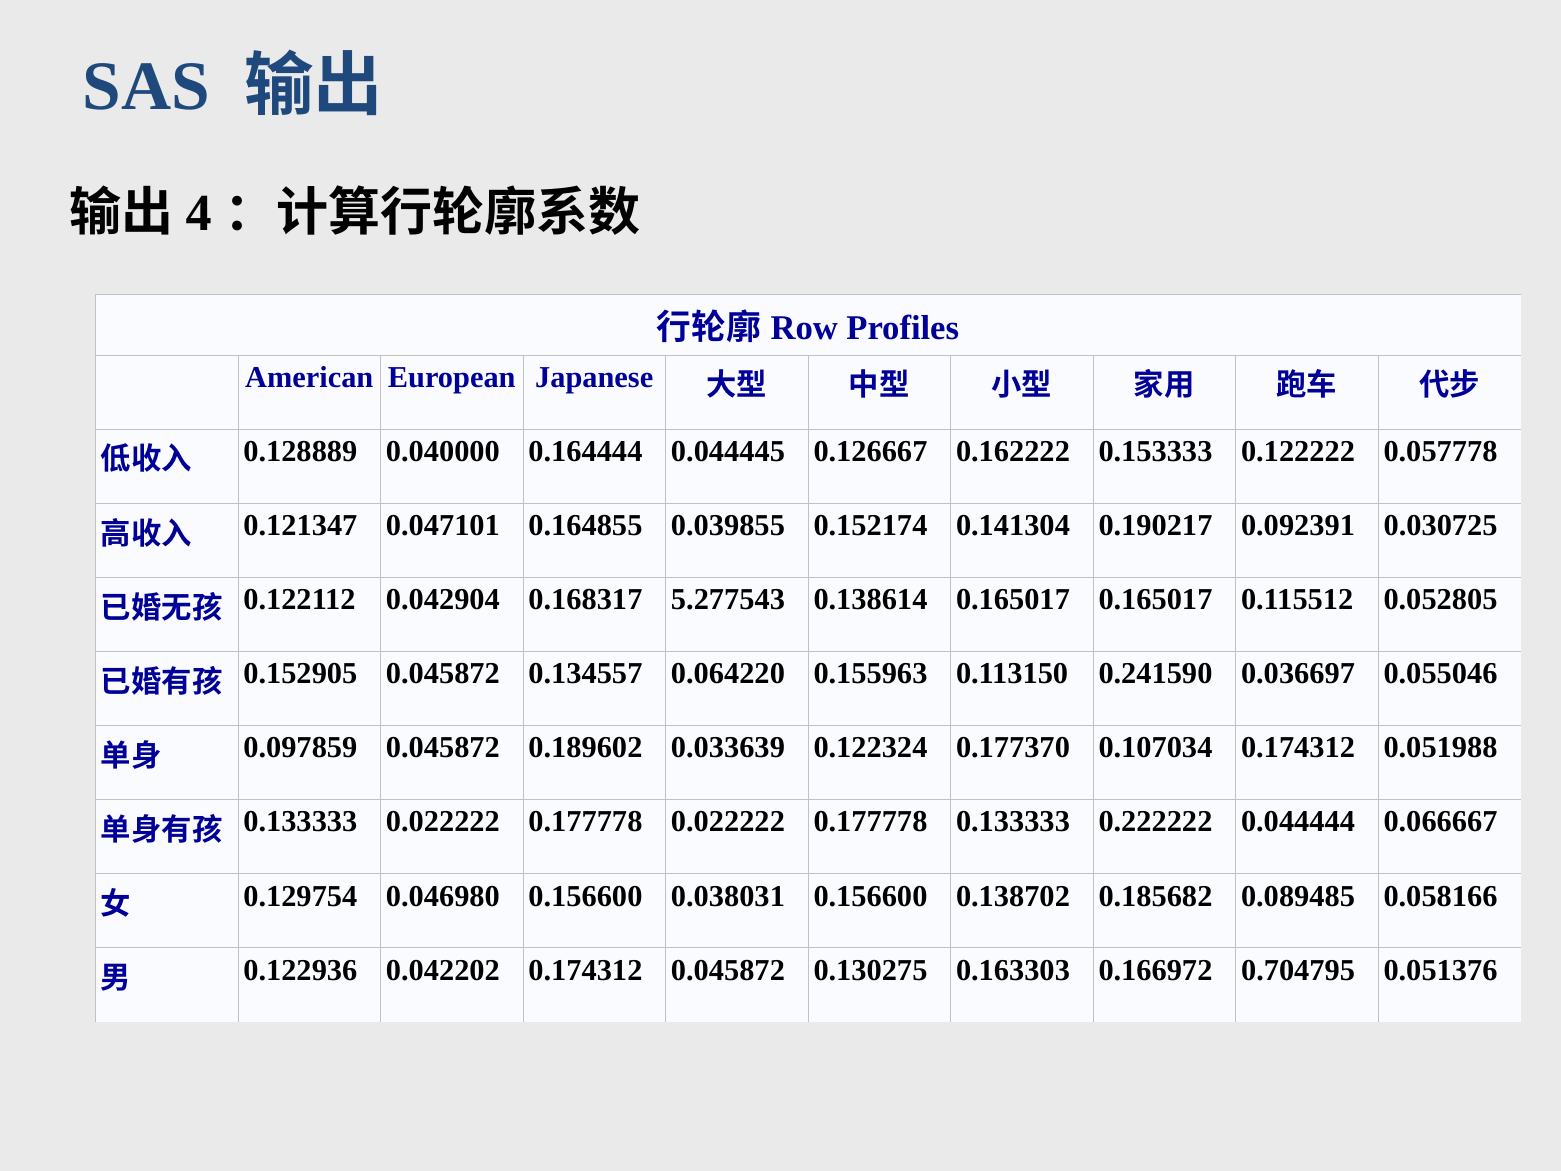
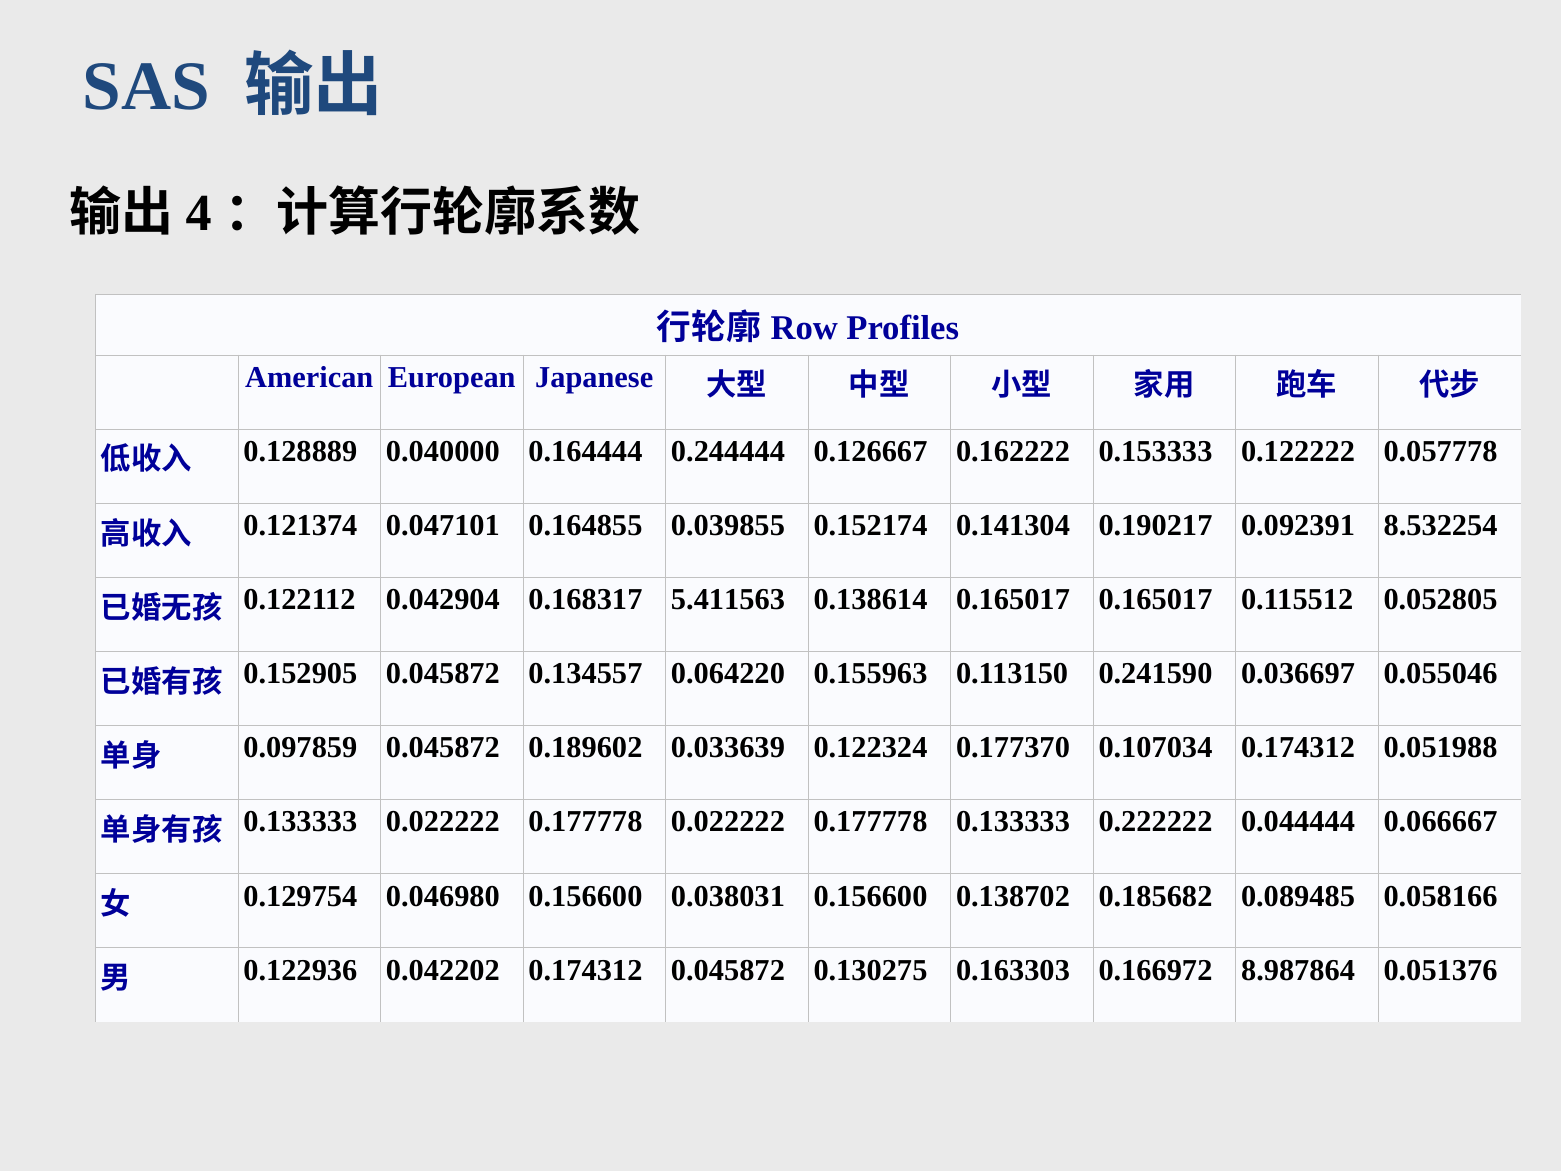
0.044445: 0.044445 -> 0.244444 (728, 452)
0.121347: 0.121347 -> 0.121374 (300, 526)
0.030725: 0.030725 -> 8.532254 (1441, 526)
5.277543: 5.277543 -> 5.411563 (728, 600)
0.704795: 0.704795 -> 8.987864 (1298, 970)
